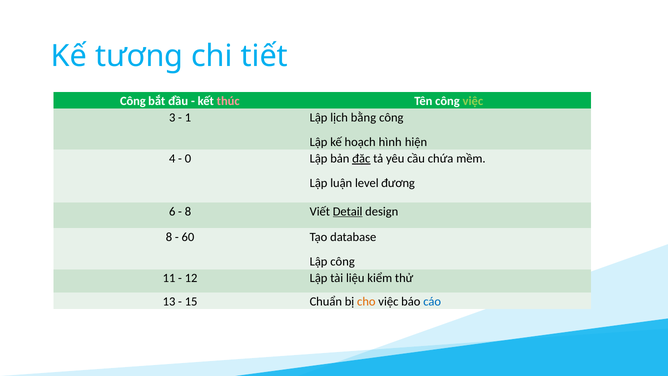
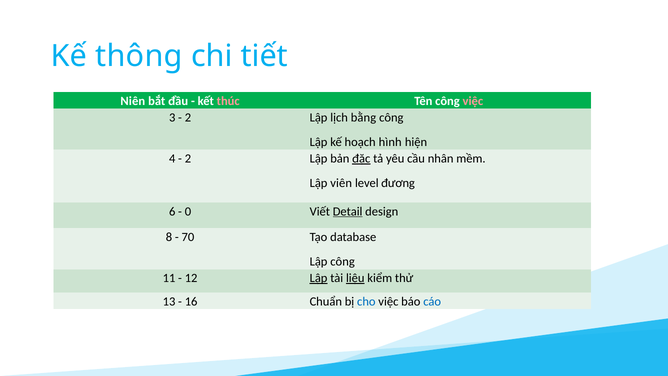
tương: tương -> thông (139, 56)
Công: Công -> Niên (133, 101)
việc colour: light green -> pink (473, 101)
1: 1 -> 2 (188, 117)
0: 0 -> 2 (188, 158)
chứa: chứa -> nhân (441, 158)
luận: luận -> viên (341, 183)
8: 8 -> 0 (188, 211)
60: 60 -> 70 (188, 237)
Lập underline: none -> present (319, 278)
liệu underline: none -> present (355, 278)
15: 15 -> 16 (191, 301)
cho colour: orange -> blue (366, 301)
